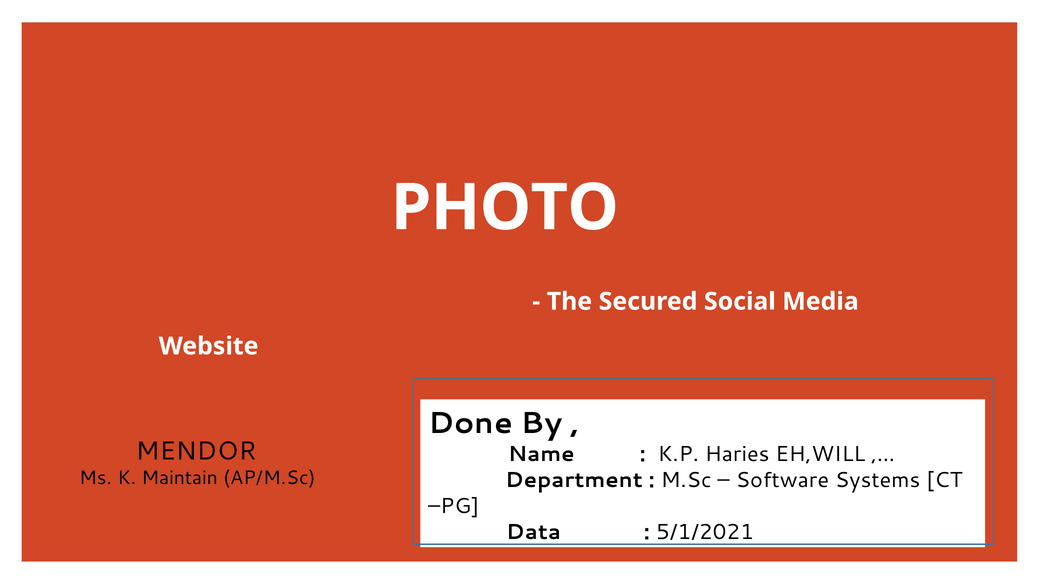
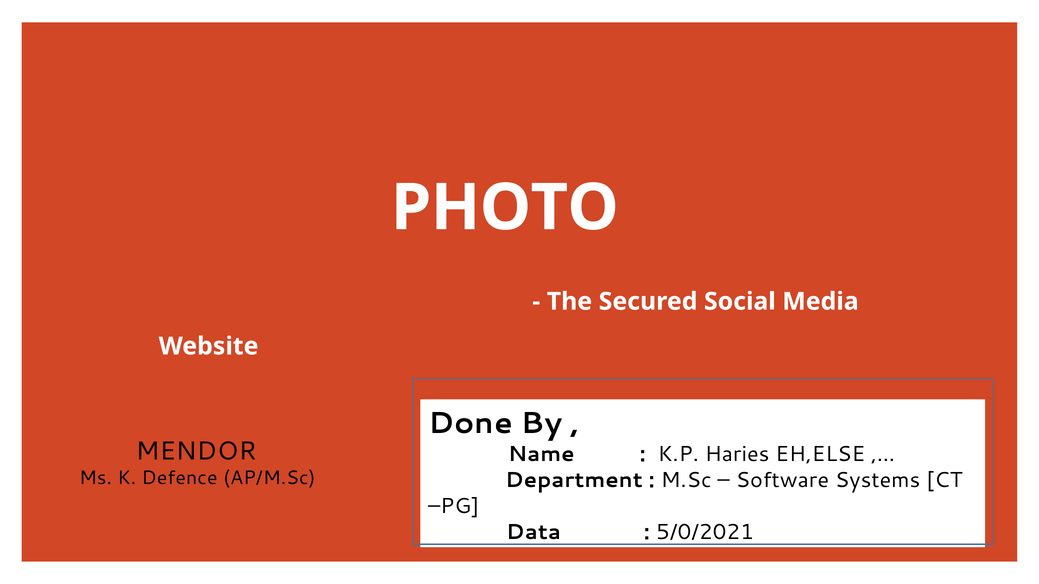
EH,WILL: EH,WILL -> EH,ELSE (820, 454)
Maintain: Maintain -> Defence (179, 478)
5/1/2021: 5/1/2021 -> 5/0/2021 (705, 532)
